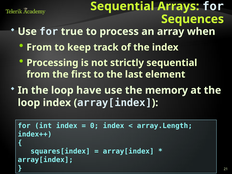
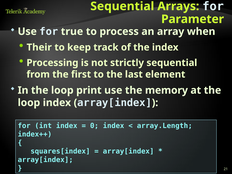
Sequences: Sequences -> Parameter (193, 19)
From: From -> Their (39, 47)
have: have -> print (89, 90)
